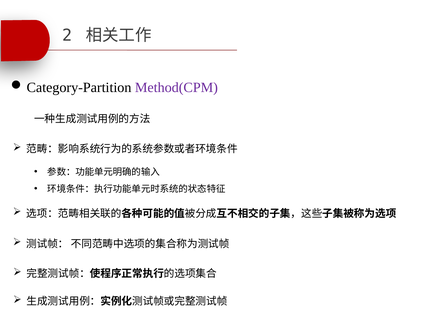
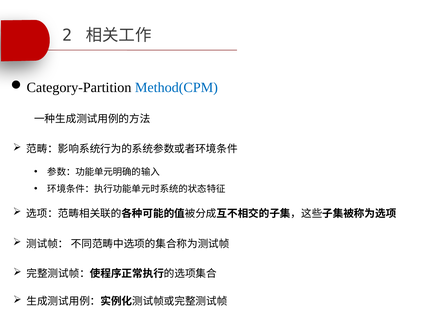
Method(CPM colour: purple -> blue (176, 88)
